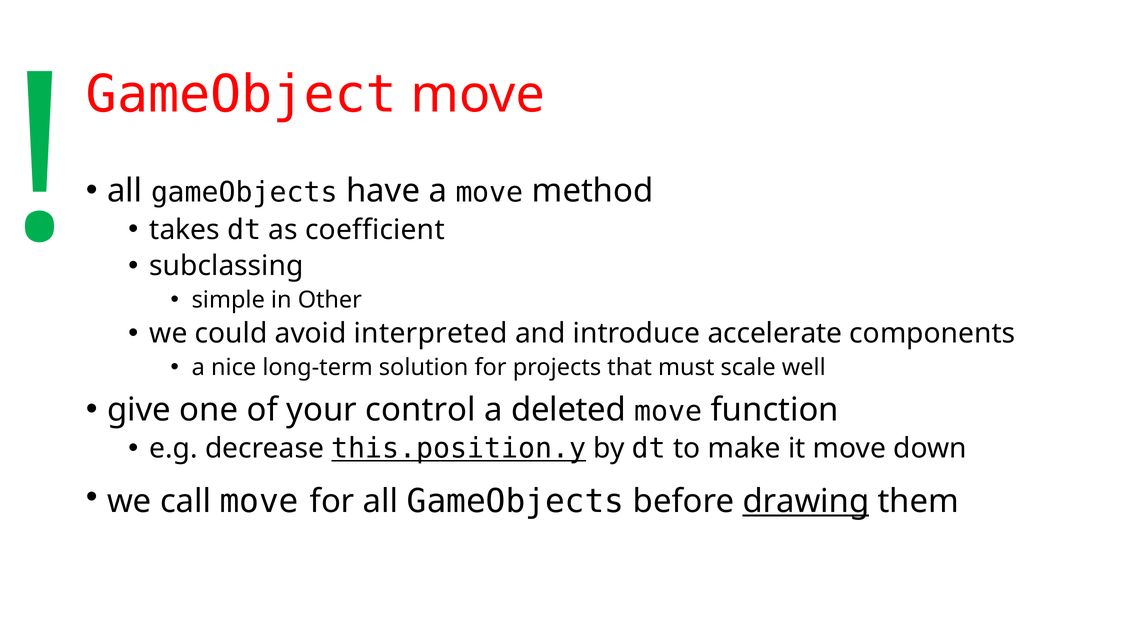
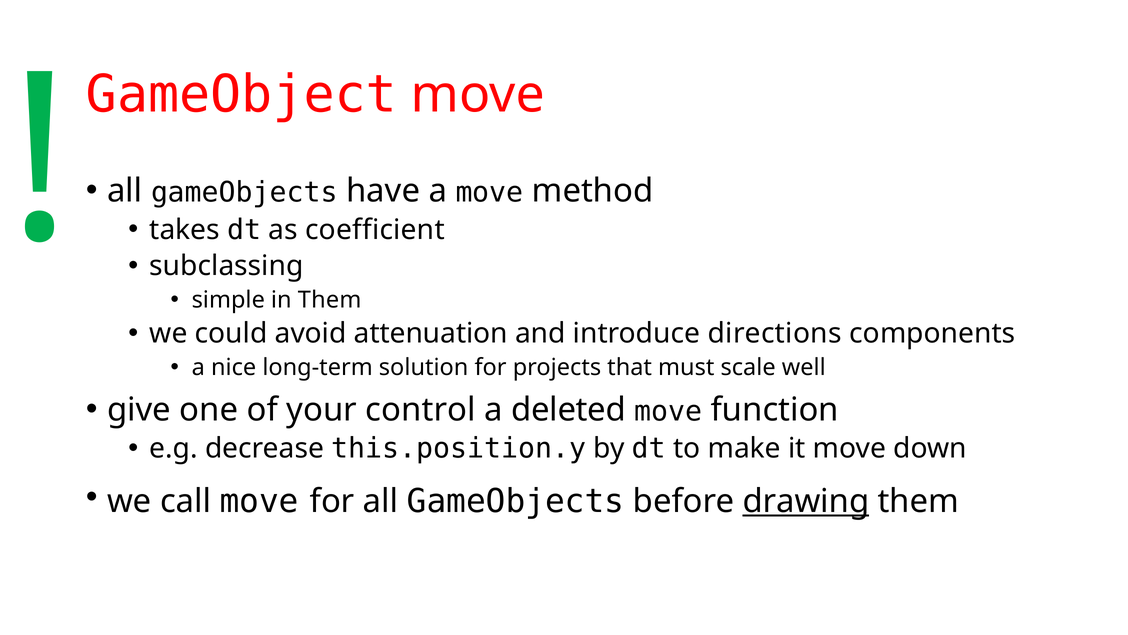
in Other: Other -> Them (330, 300)
interpreted: interpreted -> attenuation (431, 333)
accelerate: accelerate -> directions (775, 333)
this.position.y underline: present -> none (459, 448)
